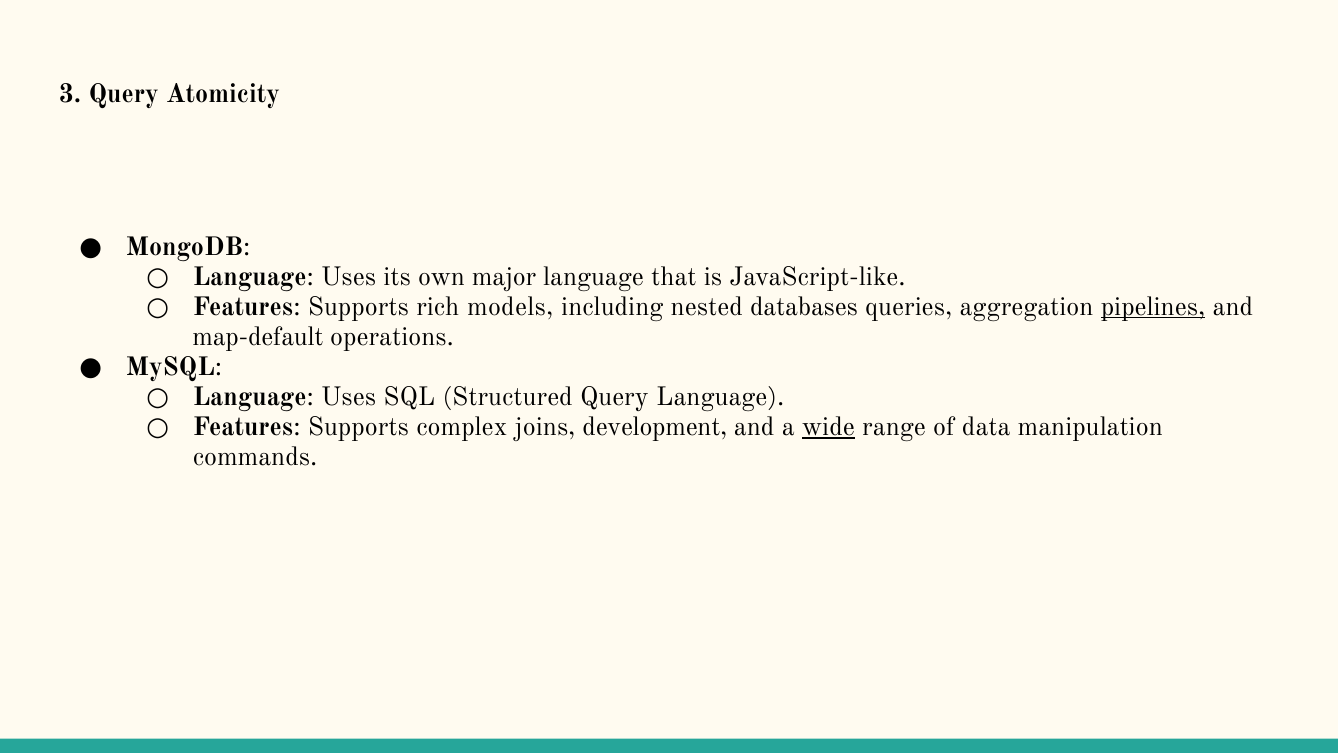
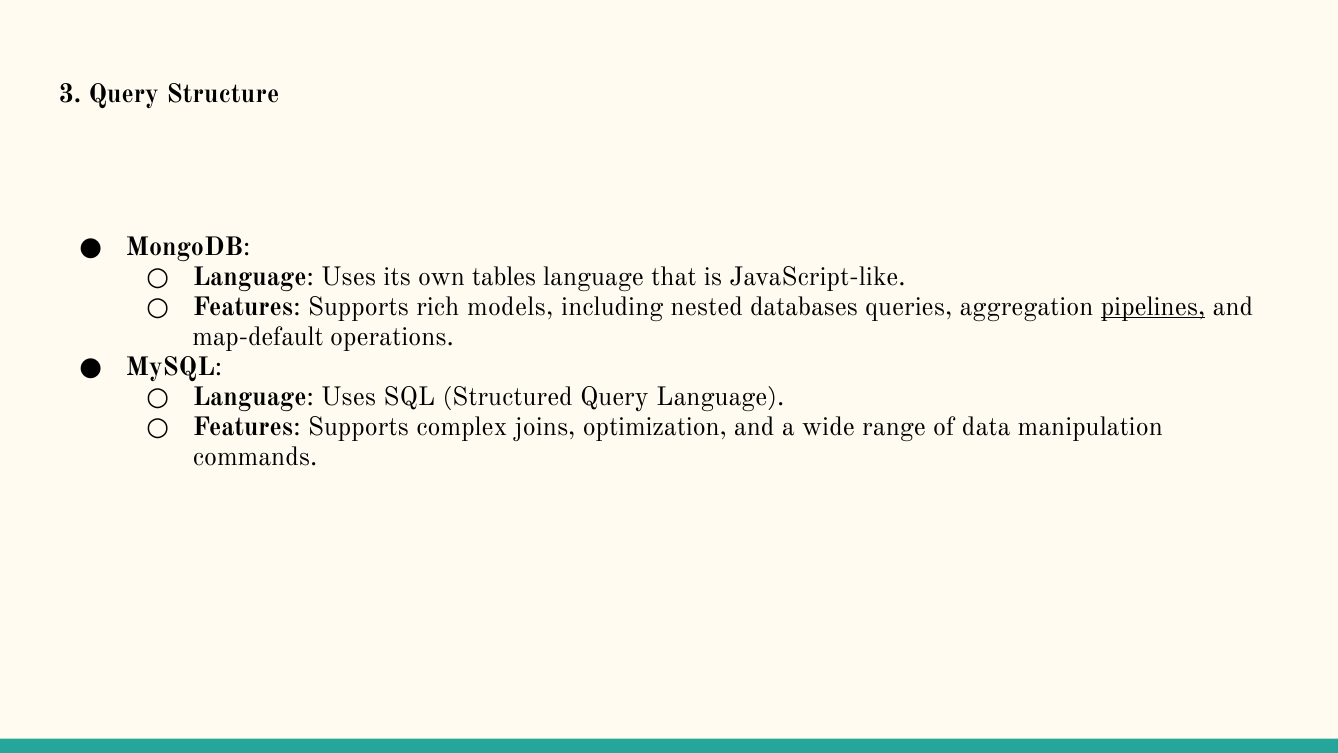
Atomicity: Atomicity -> Structure (223, 94)
major: major -> tables (504, 276)
development: development -> optimization (655, 426)
wide underline: present -> none (828, 426)
